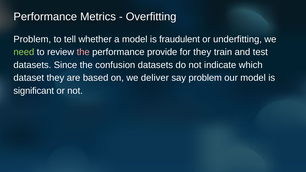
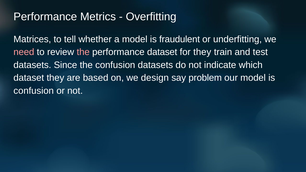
Problem: Problem -> Matrices (32, 39)
need colour: light green -> pink (24, 52)
performance provide: provide -> dataset (162, 52)
deliver: deliver -> design (155, 78)
significant: significant -> confusion (34, 91)
